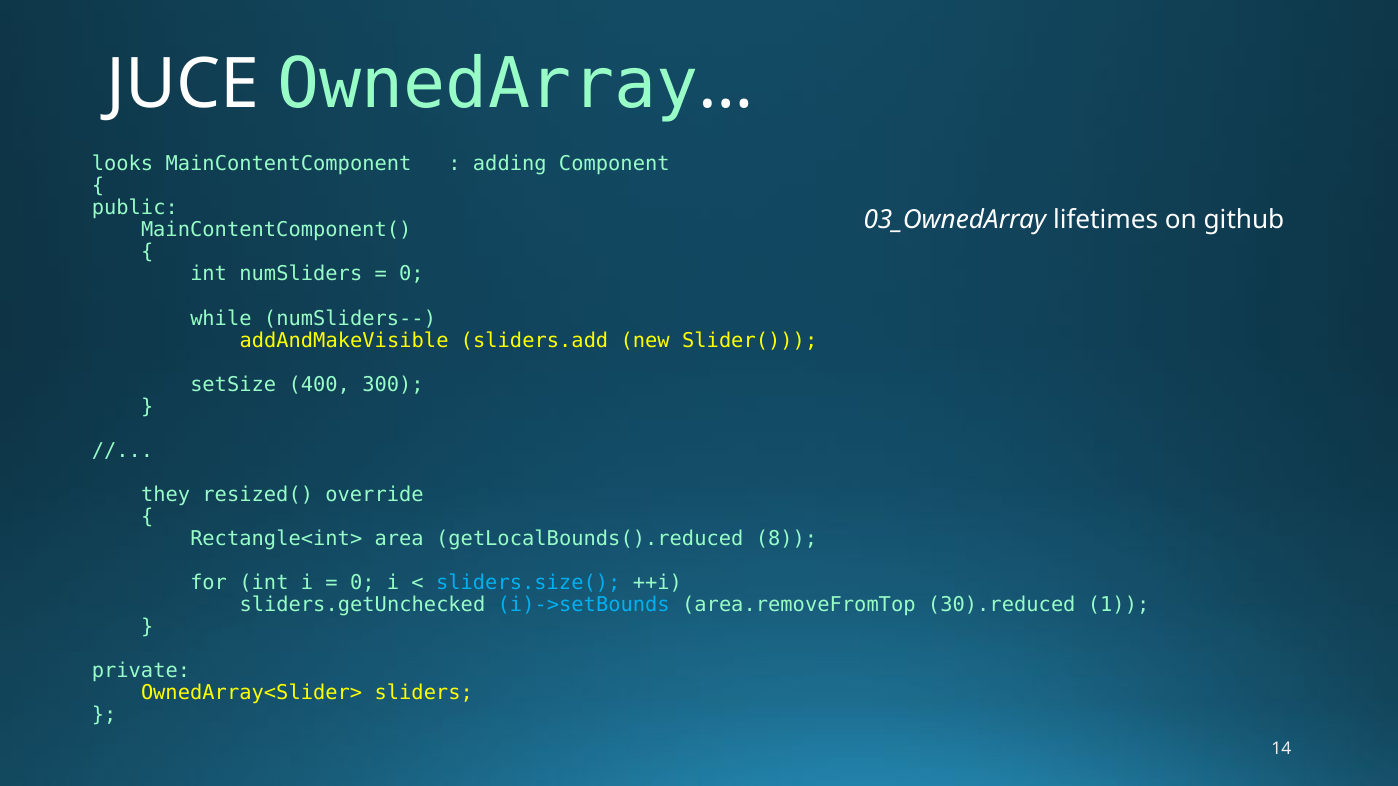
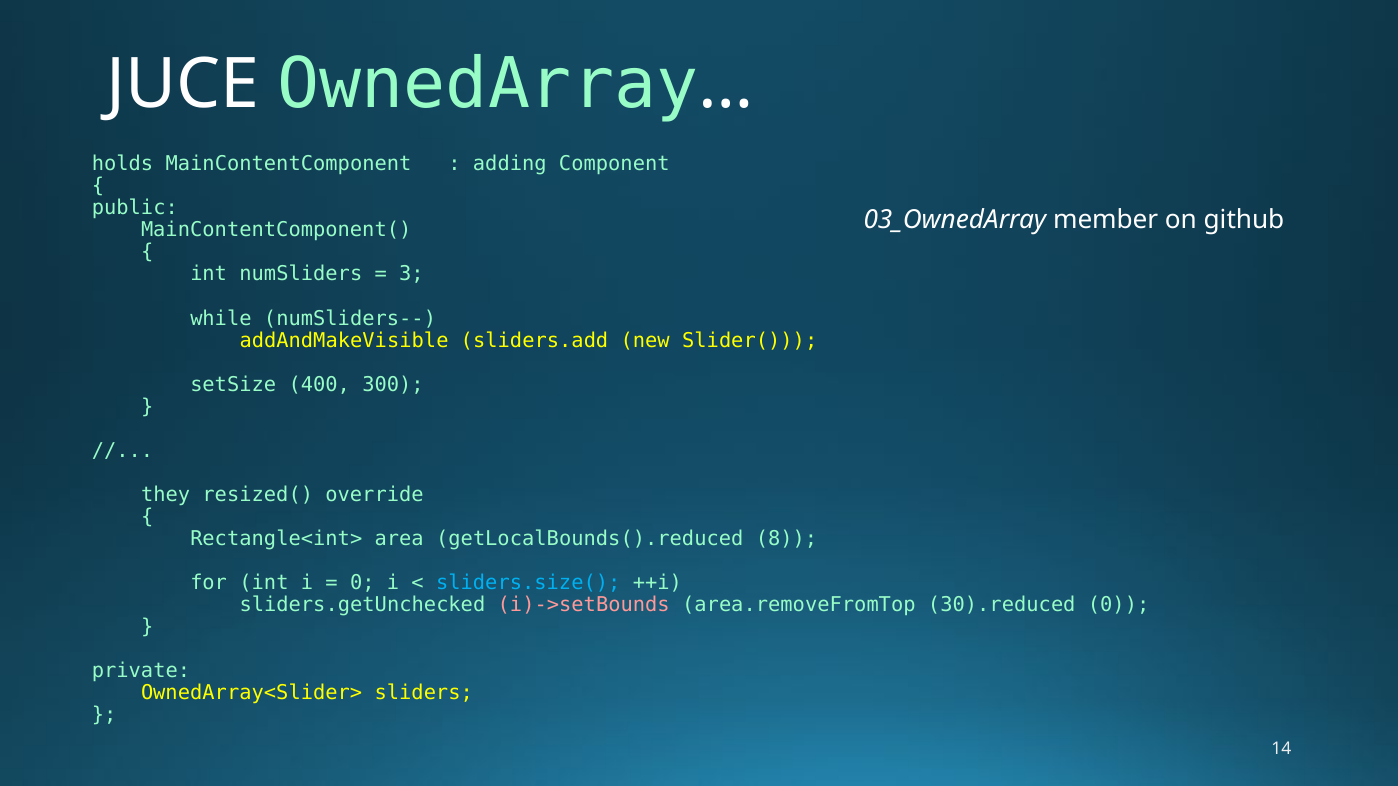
looks: looks -> holds (123, 164)
lifetimes: lifetimes -> member (1106, 220)
0: 0 -> 3 (411, 274)
i)->setBounds colour: light blue -> pink (584, 605)
30).reduced 1: 1 -> 0 (1119, 605)
